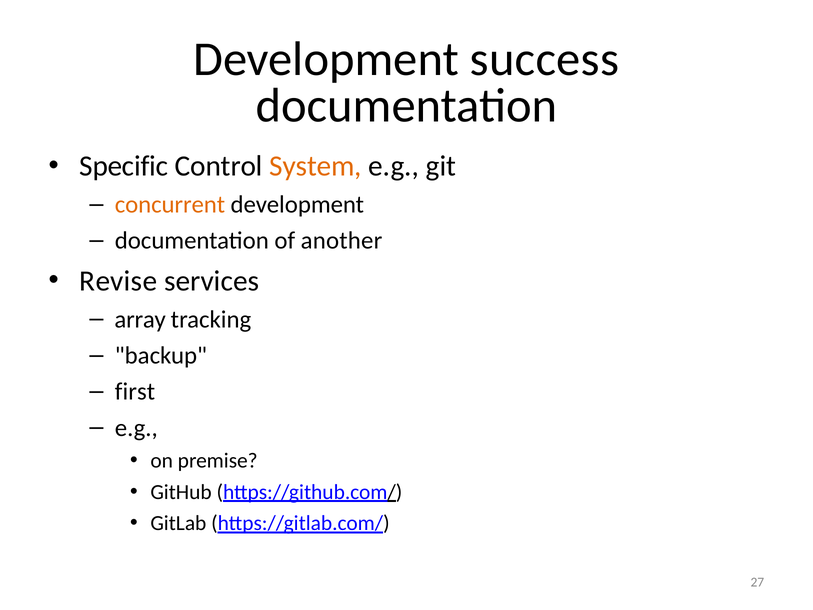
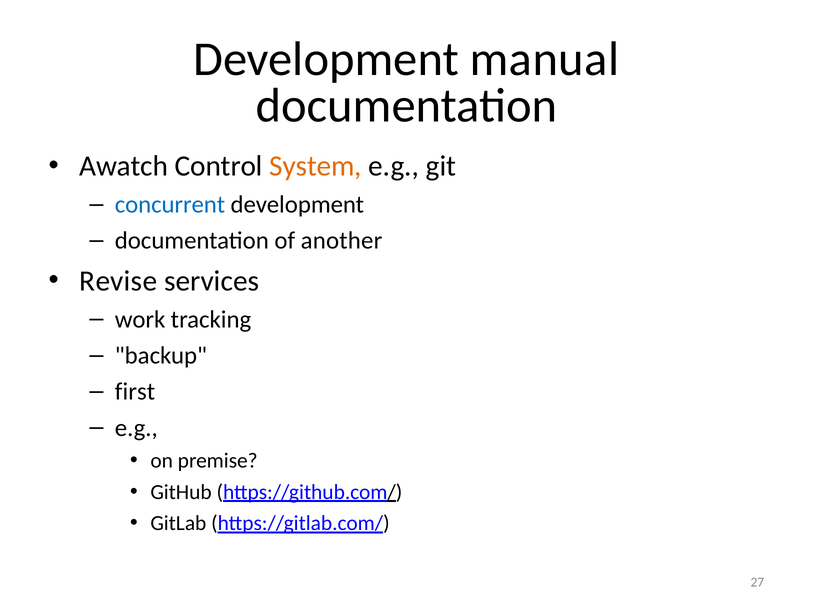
success: success -> manual (544, 59)
Specific: Specific -> Awatch (124, 166)
concurrent colour: orange -> blue (170, 205)
array: array -> work (140, 319)
